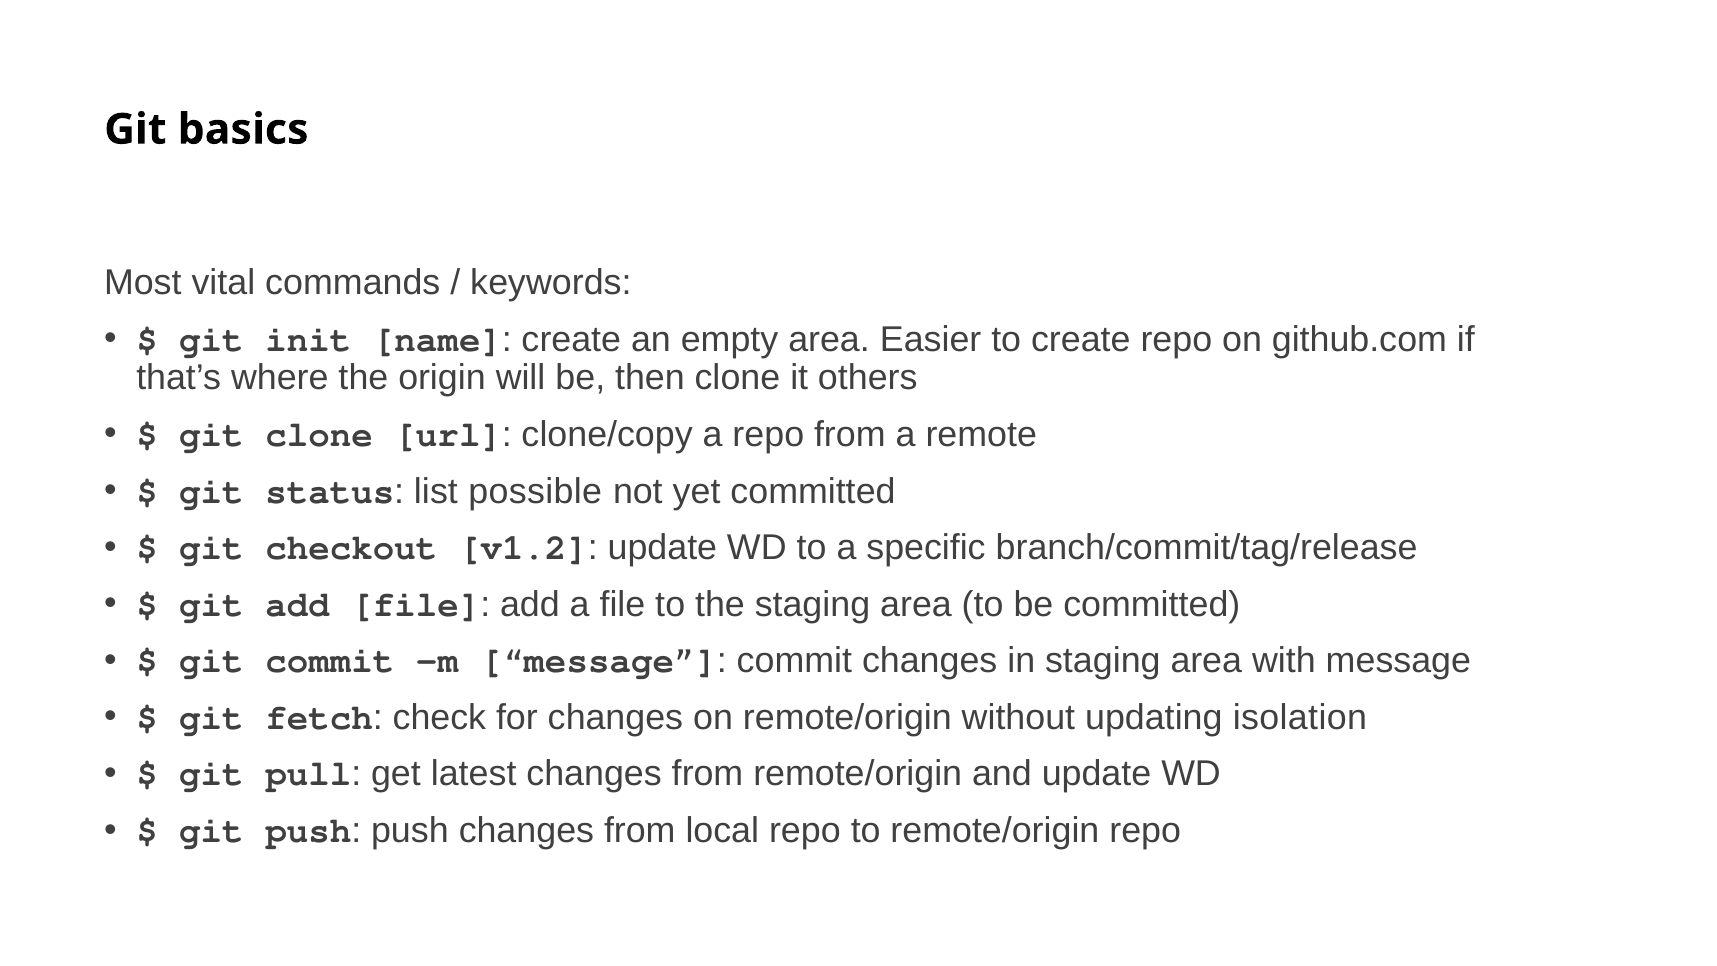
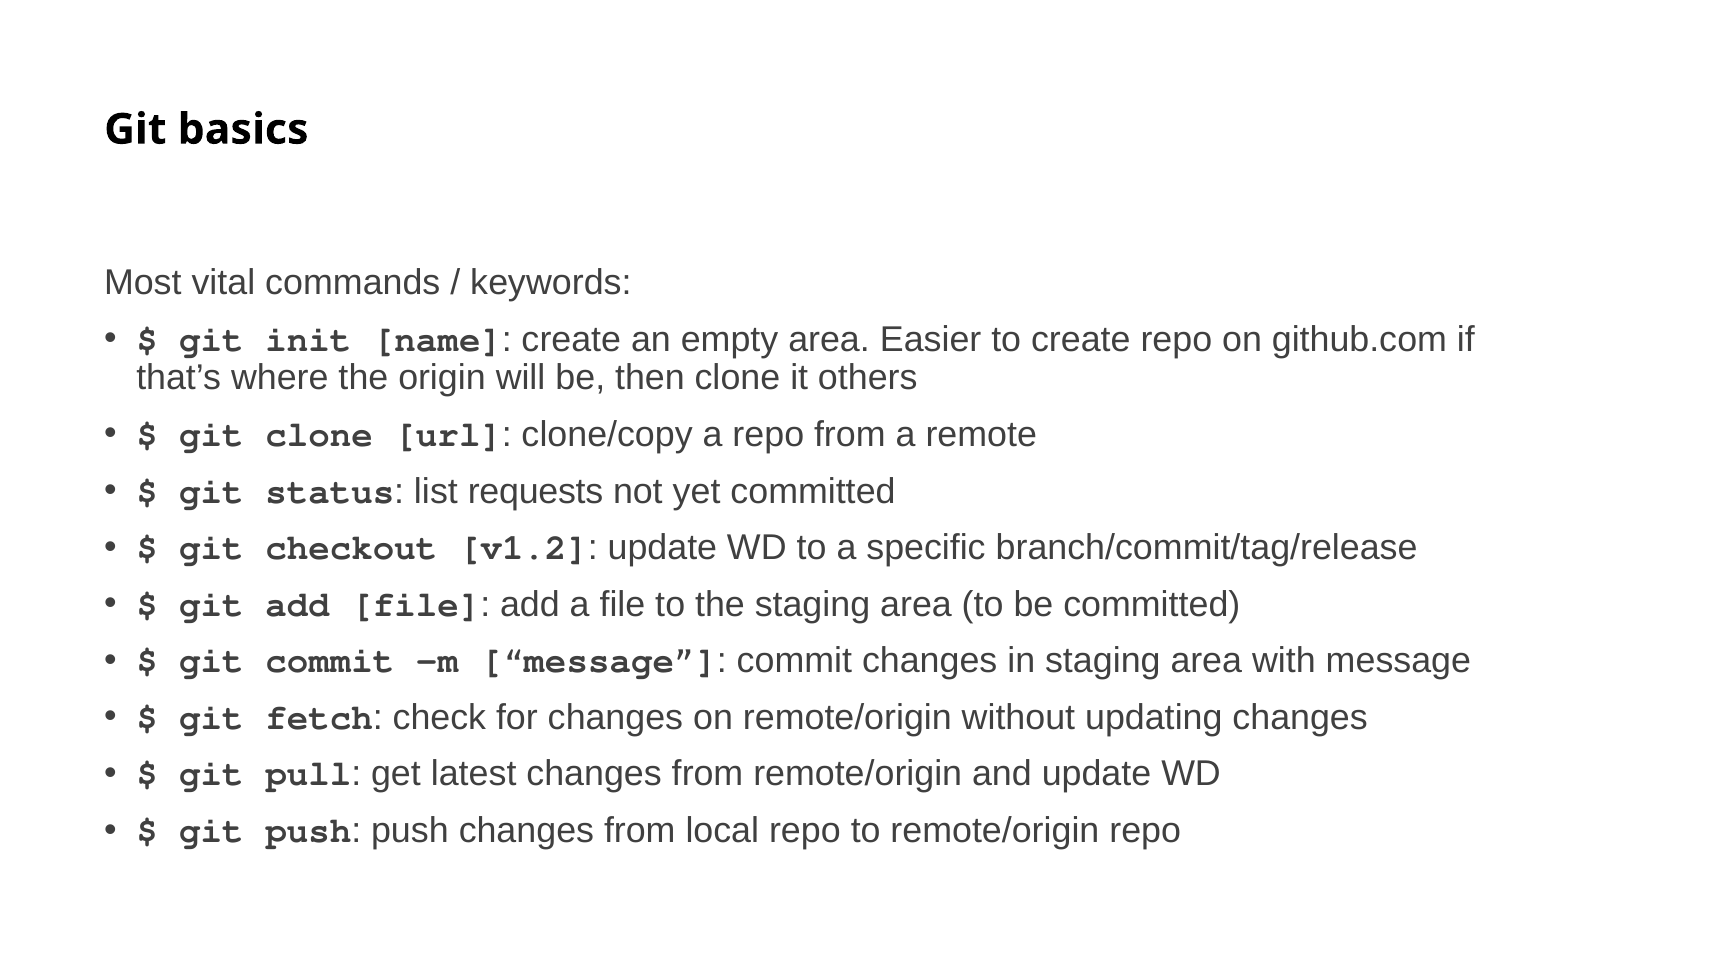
possible: possible -> requests (536, 491)
updating isolation: isolation -> changes (1300, 717)
